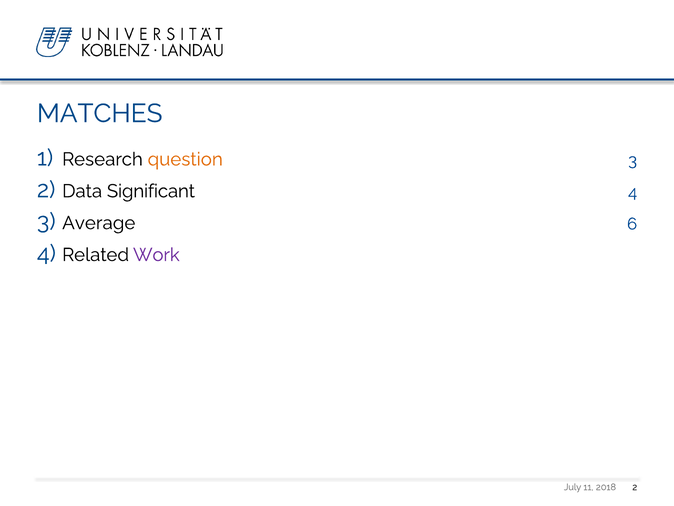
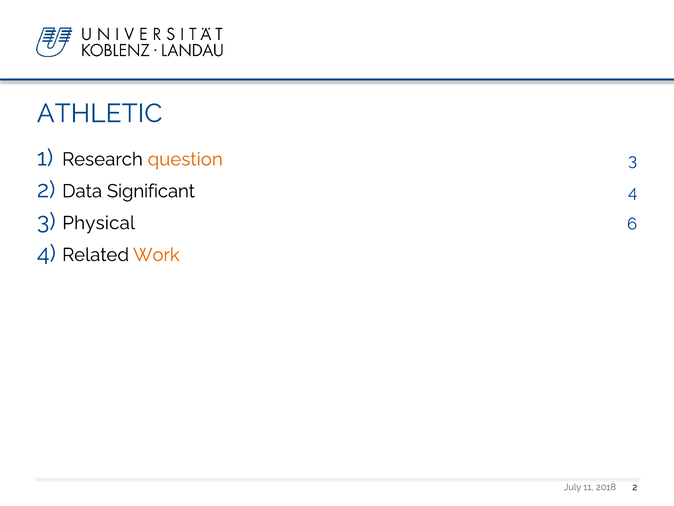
MATCHES: MATCHES -> ATHLETIC (100, 113)
Average: Average -> Physical (99, 223)
Work colour: purple -> orange (156, 255)
